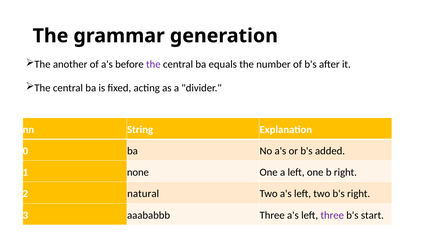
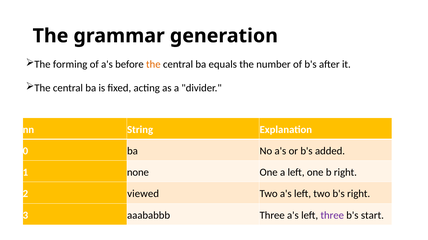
another: another -> forming (70, 65)
the colour: purple -> orange (153, 65)
natural: natural -> viewed (143, 194)
